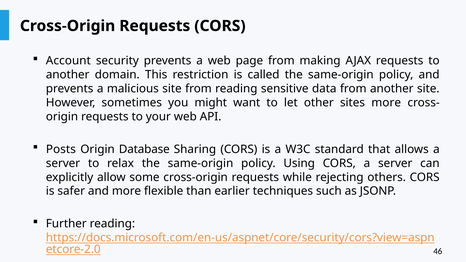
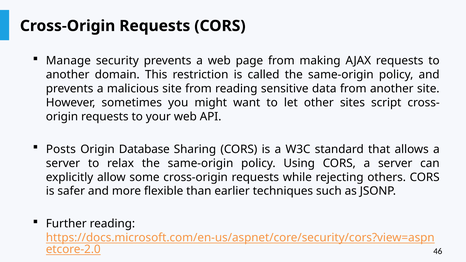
Account: Account -> Manage (68, 61)
sites more: more -> script (386, 103)
